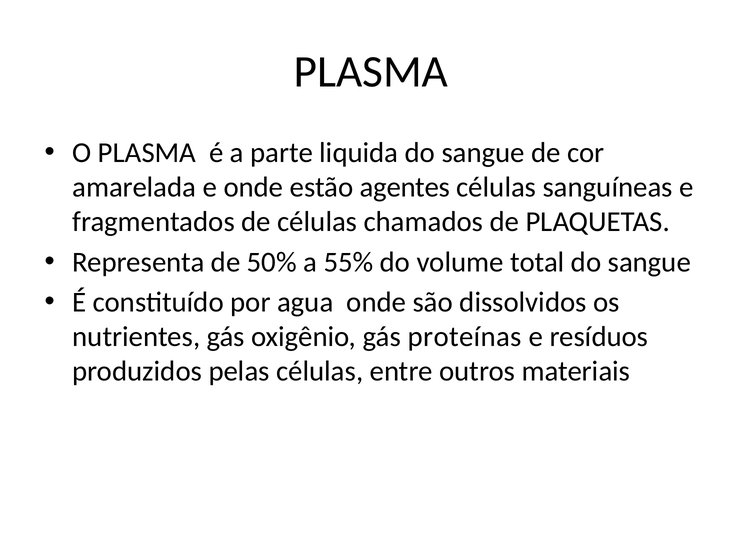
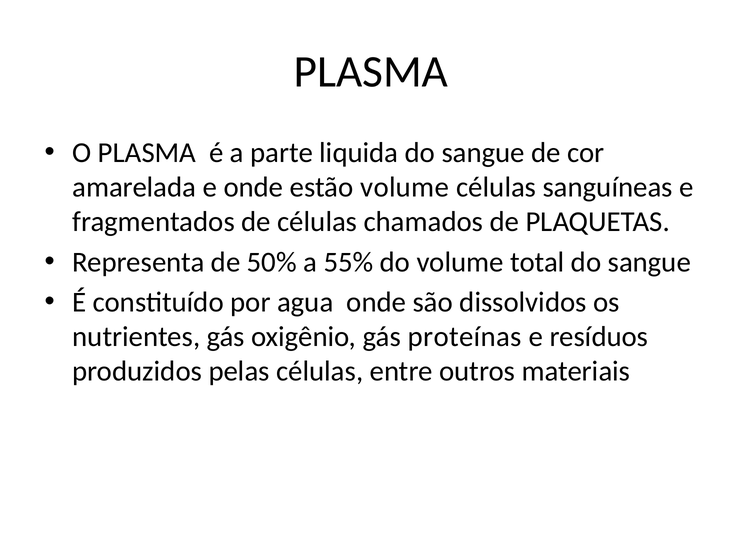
estão agentes: agentes -> volume (405, 187)
